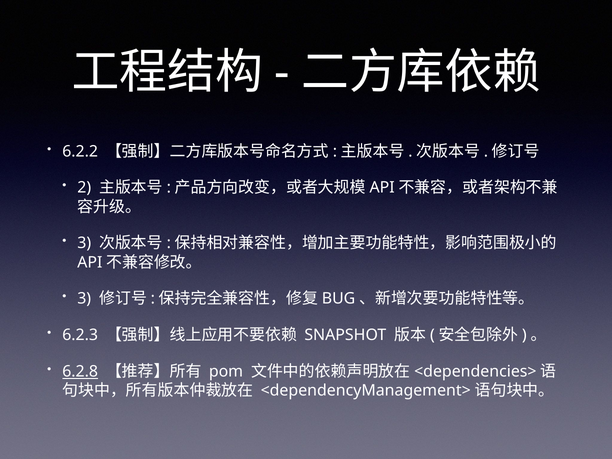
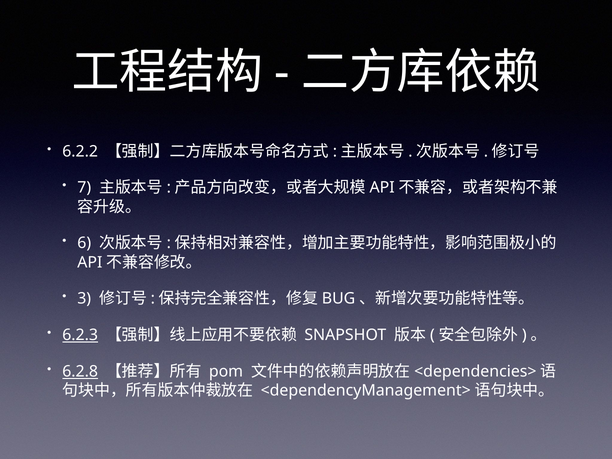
2: 2 -> 7 (84, 188)
3: 3 -> 6 (84, 243)
6.2.3 underline: none -> present (80, 335)
